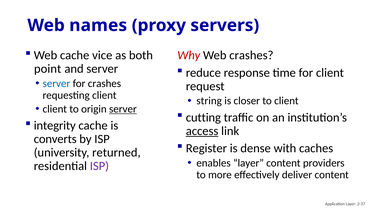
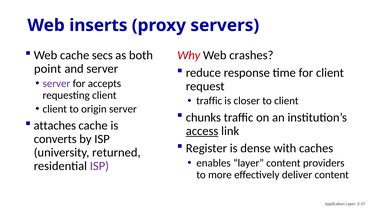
names: names -> inserts (98, 25)
vice: vice -> secs (102, 55)
server colour: blue -> purple (56, 83)
for crashes: crashes -> accepts (104, 83)
string: string -> traffic (209, 101)
server underline: present -> none (123, 109)
cutting: cutting -> chunks (203, 117)
integrity: integrity -> attaches (55, 126)
